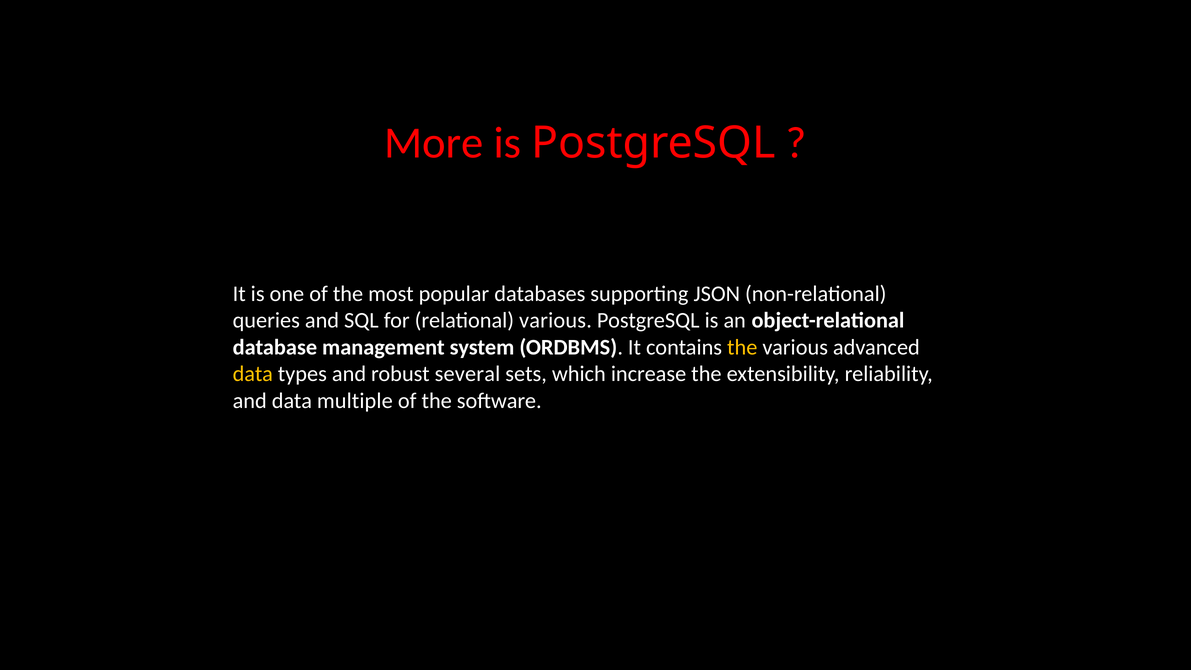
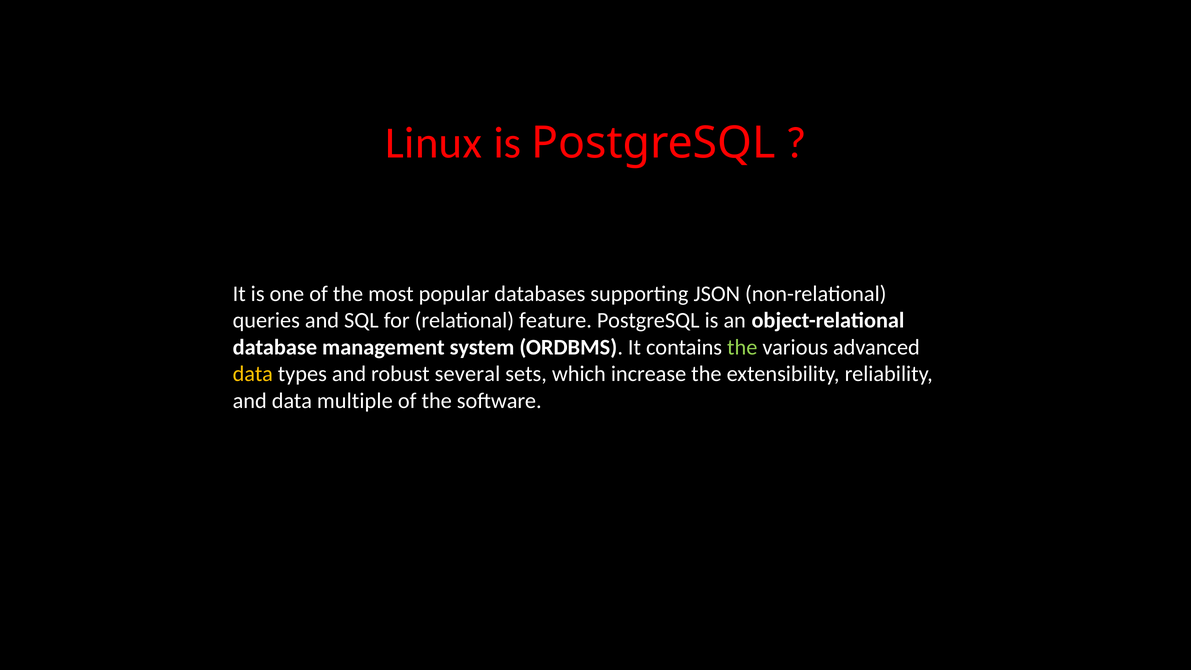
More: More -> Linux (434, 143)
relational various: various -> feature (556, 320)
the colour: yellow -> light green (742, 347)
